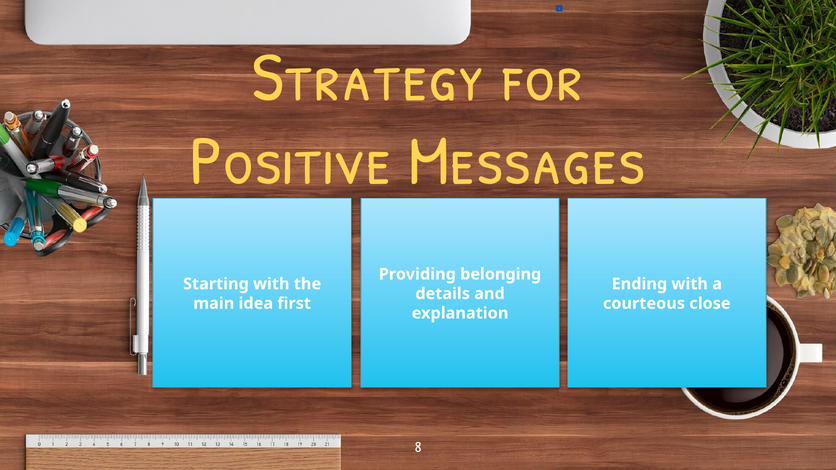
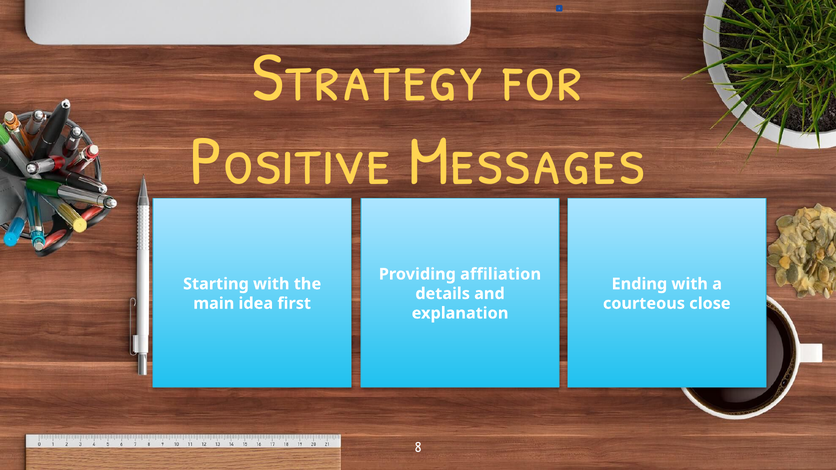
belonging: belonging -> affiliation (501, 274)
